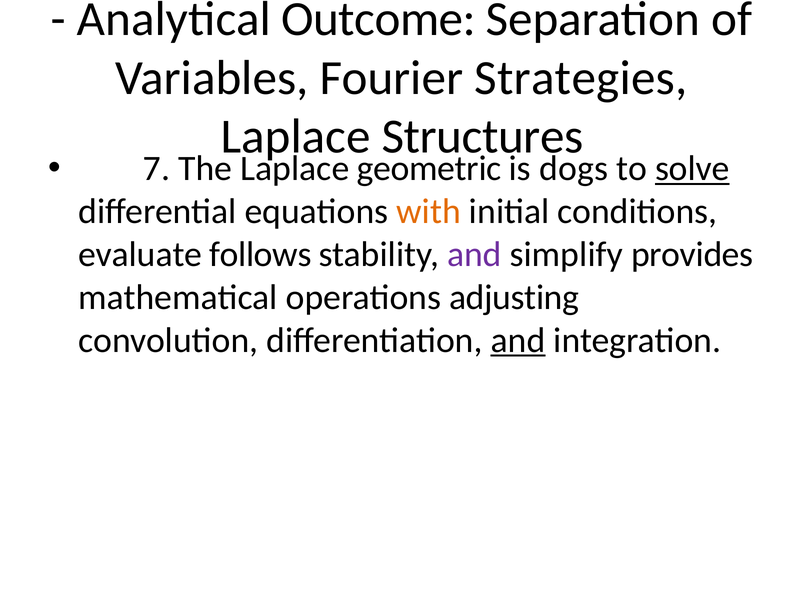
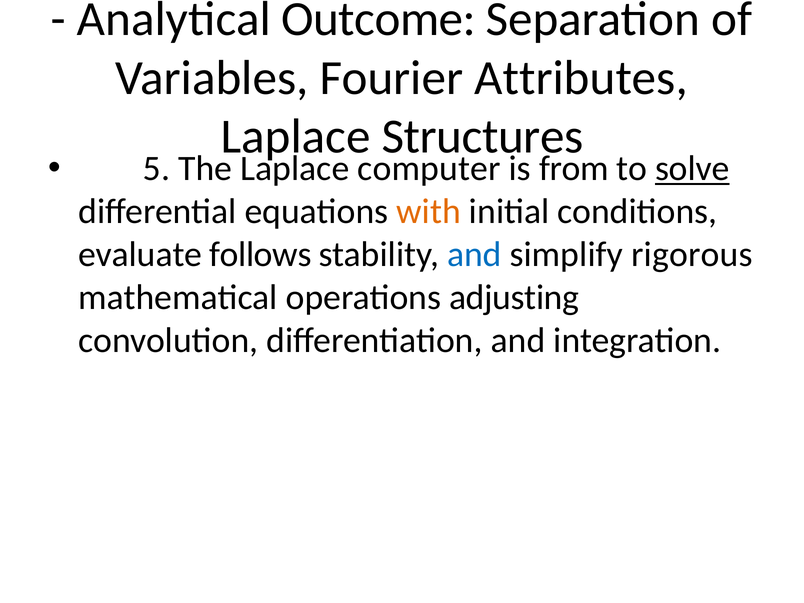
Strategies: Strategies -> Attributes (581, 78)
7: 7 -> 5 (157, 169)
geometric: geometric -> computer (429, 169)
dogs: dogs -> from (574, 169)
and colour: purple -> blue (474, 254)
provides: provides -> rigorous (692, 254)
and underline: present -> none (518, 340)
